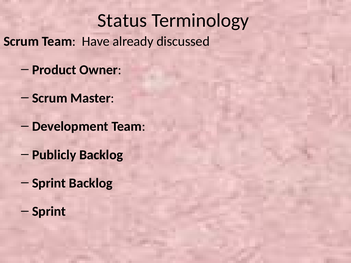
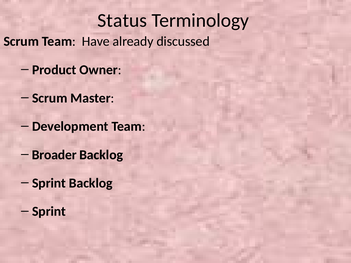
Publicly: Publicly -> Broader (54, 155)
